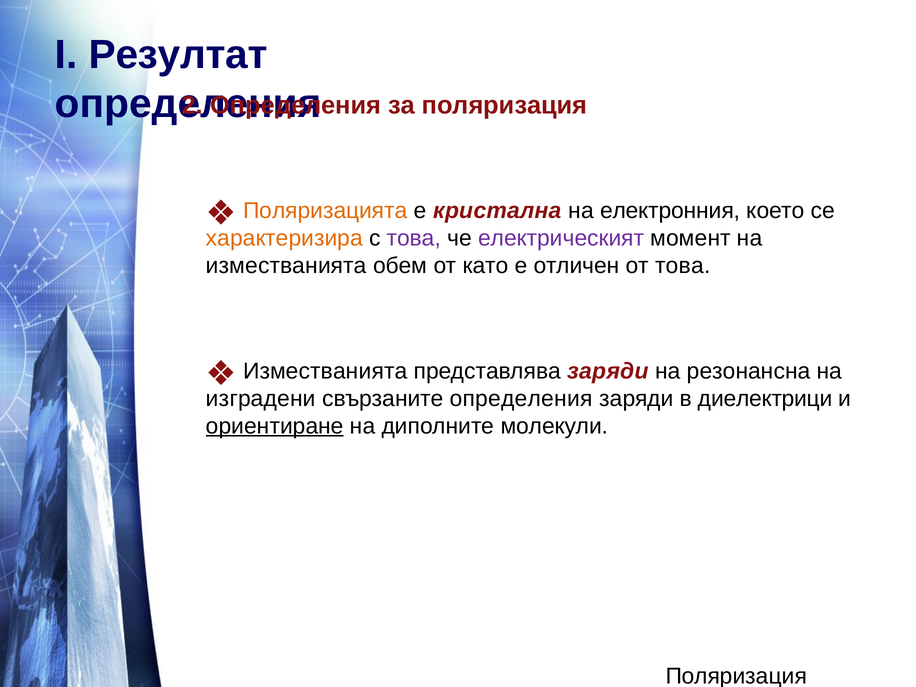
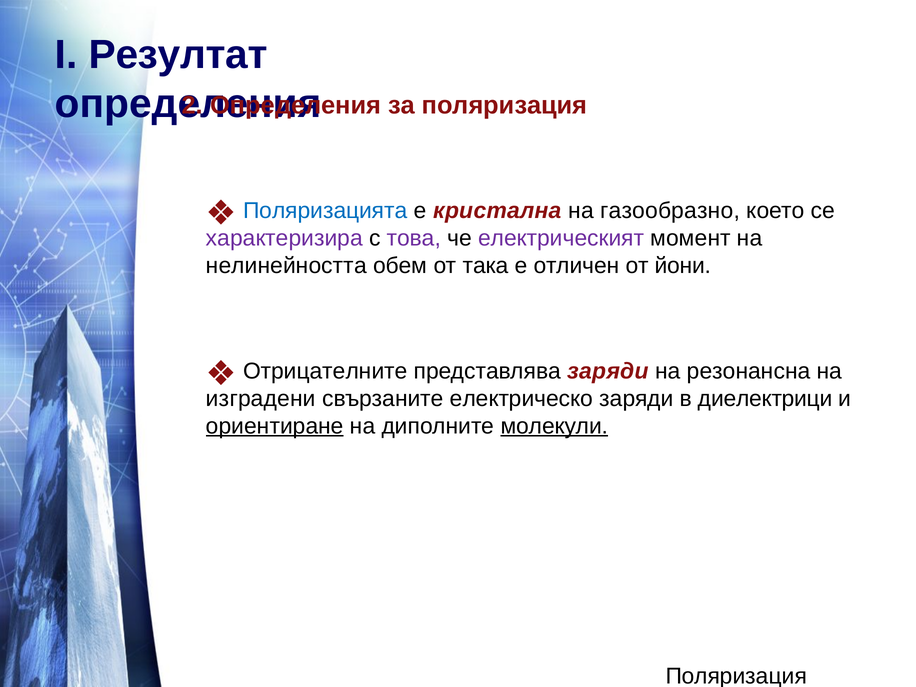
Поляризацията colour: orange -> blue (325, 211)
електронния: електронния -> газообразно (670, 211)
характеризира colour: orange -> purple (284, 238)
изместванията: изместванията -> нелинейността (286, 266)
като: като -> така (486, 266)
от това: това -> йони (683, 266)
Изместванията: Изместванията -> Отрицателните (325, 371)
свързаните определения: определения -> електрическо (521, 399)
молекули underline: none -> present (554, 426)
